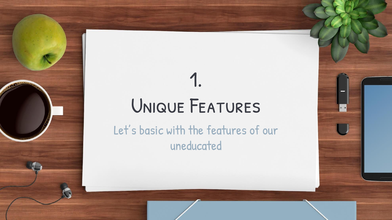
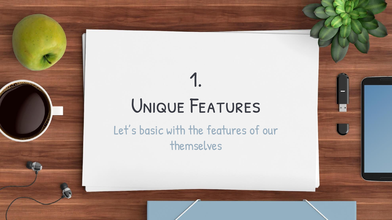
uneducated: uneducated -> themselves (196, 146)
